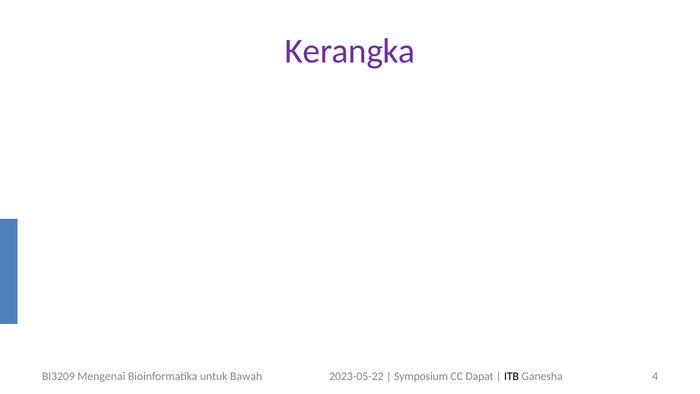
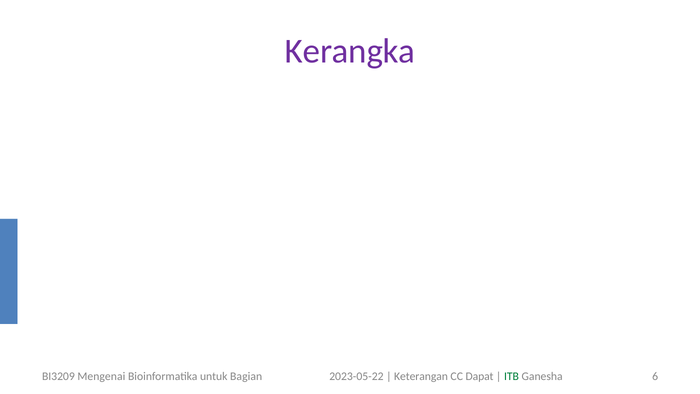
Bawah: Bawah -> Bagian (246, 376)
Symposium: Symposium -> Keterangan (421, 376)
ITB colour: black -> green (511, 376)
4: 4 -> 6 (655, 376)
